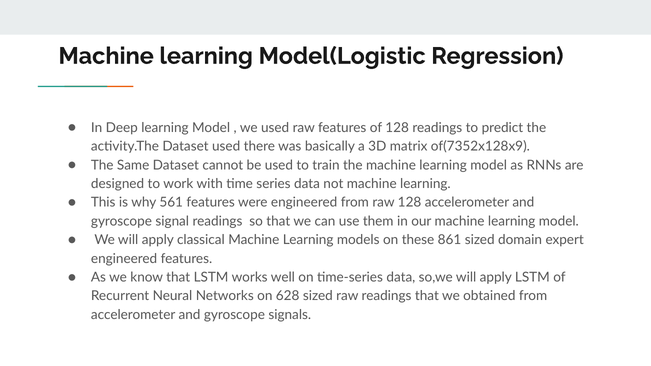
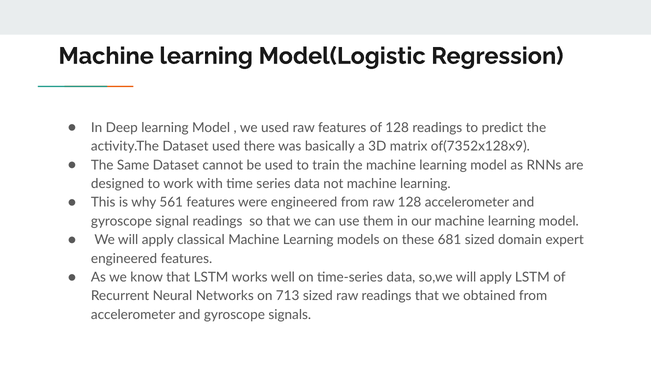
861: 861 -> 681 (449, 240)
628: 628 -> 713 (288, 296)
